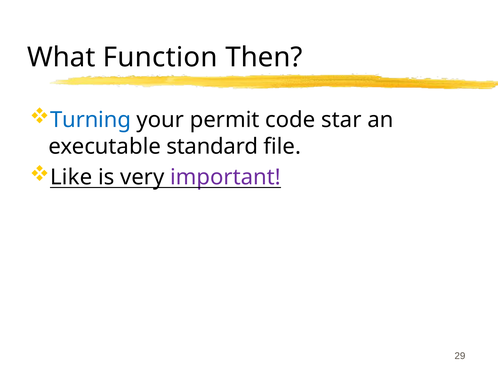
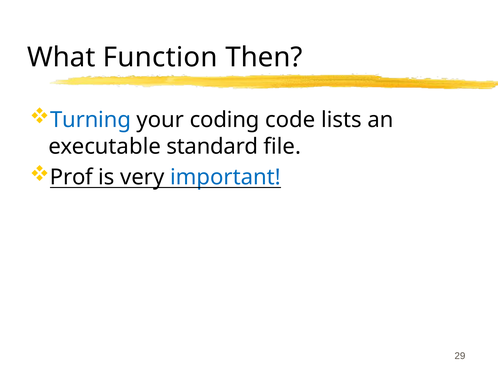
permit: permit -> coding (225, 120)
star: star -> lists (341, 120)
Like: Like -> Prof (71, 178)
important colour: purple -> blue (225, 178)
